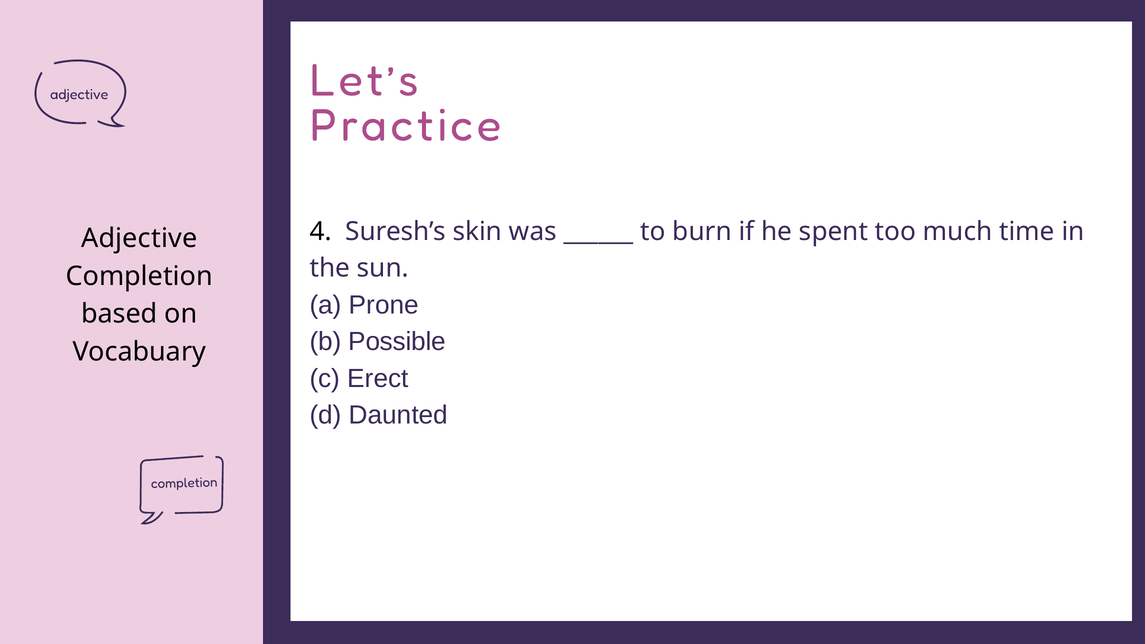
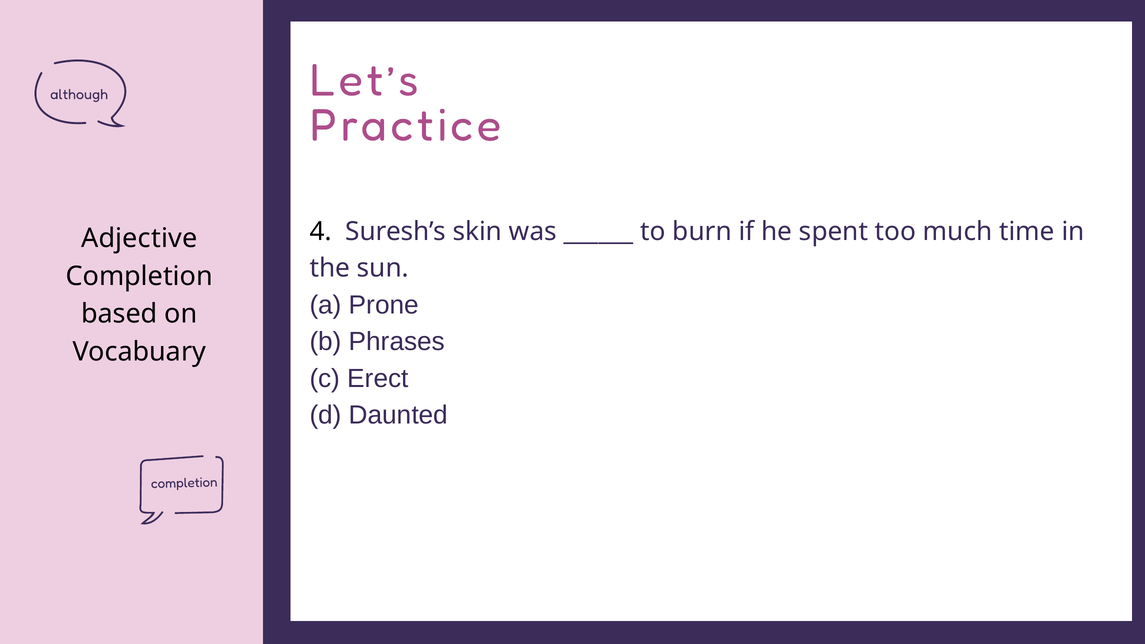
adjective: adjective -> although (79, 94)
Possible: Possible -> Phrases (397, 342)
